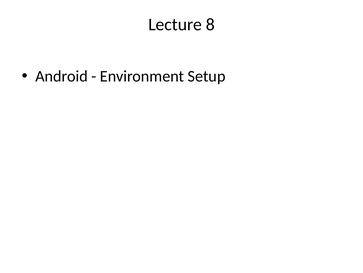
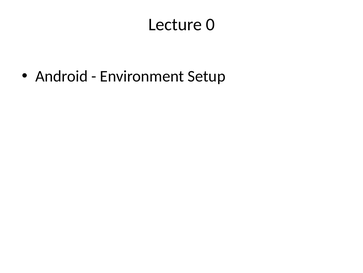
8: 8 -> 0 (210, 25)
